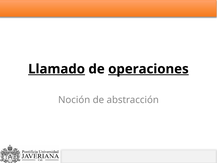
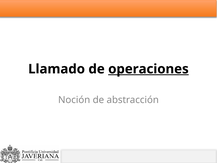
Llamado underline: present -> none (57, 69)
